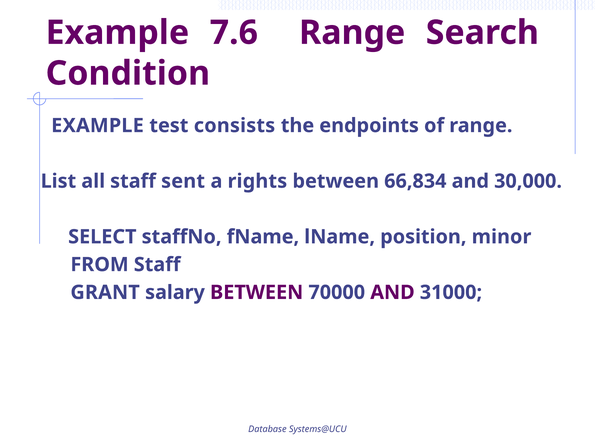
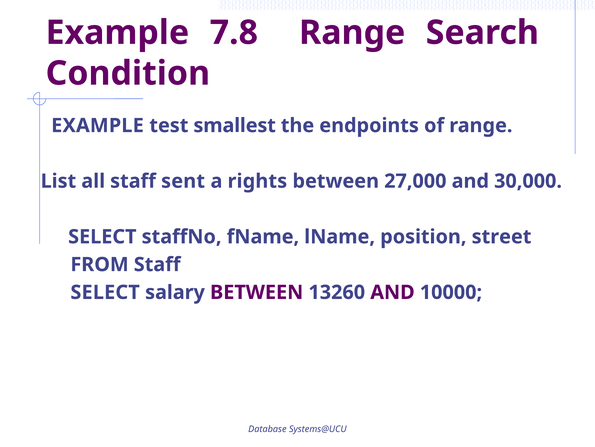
7.6: 7.6 -> 7.8 (234, 33)
consists: consists -> smallest (235, 125)
66,834: 66,834 -> 27,000 (415, 181)
minor: minor -> street (502, 236)
GRANT: GRANT -> SELECT (105, 292)
70000: 70000 -> 13260 (337, 292)
31000: 31000 -> 10000 (451, 292)
